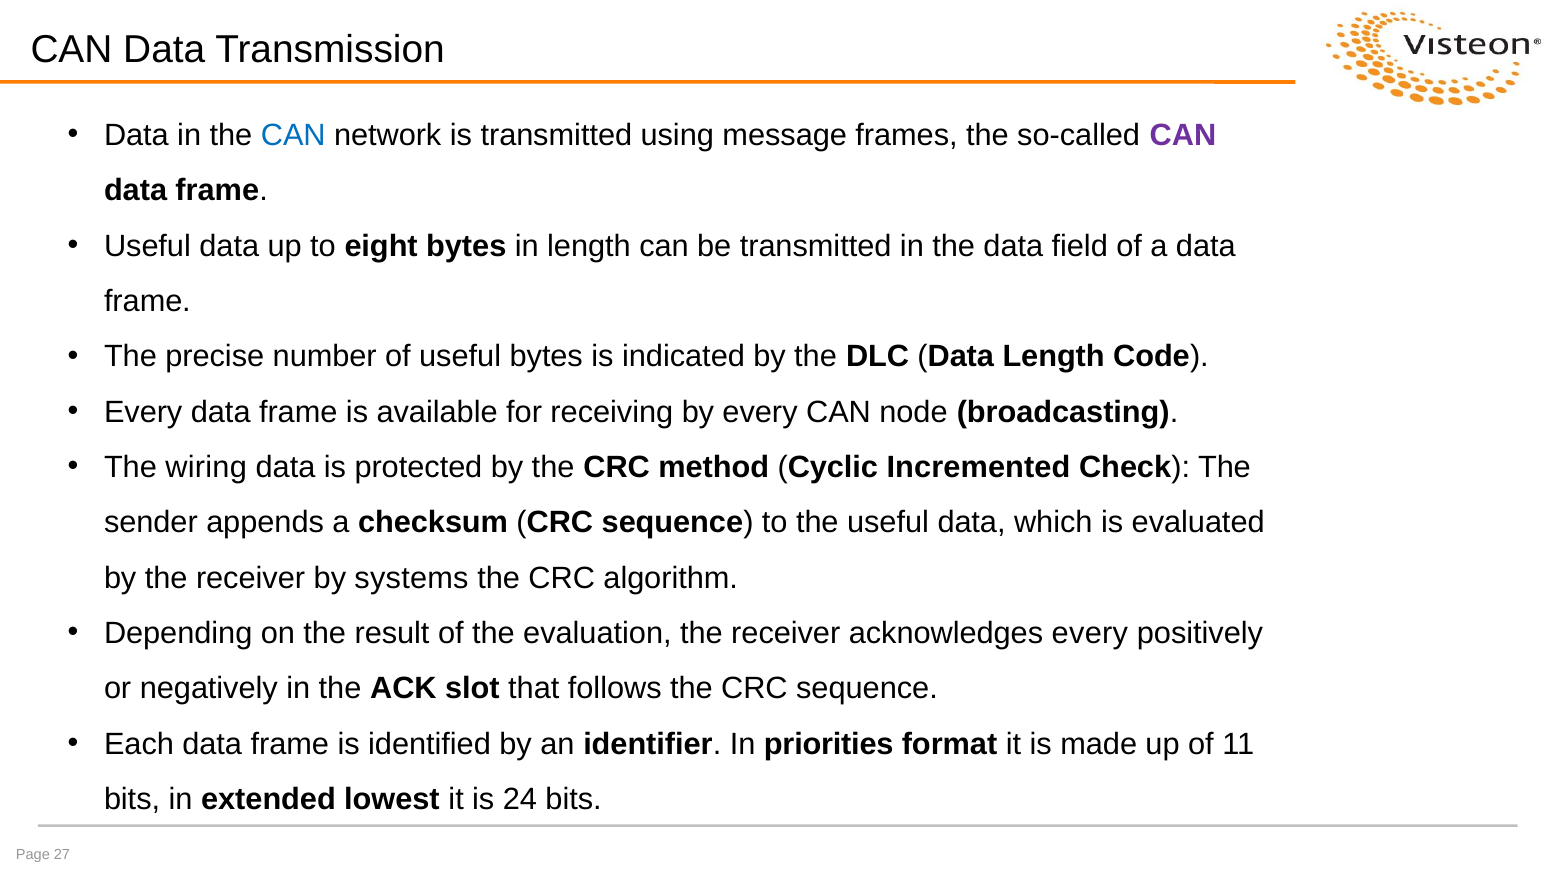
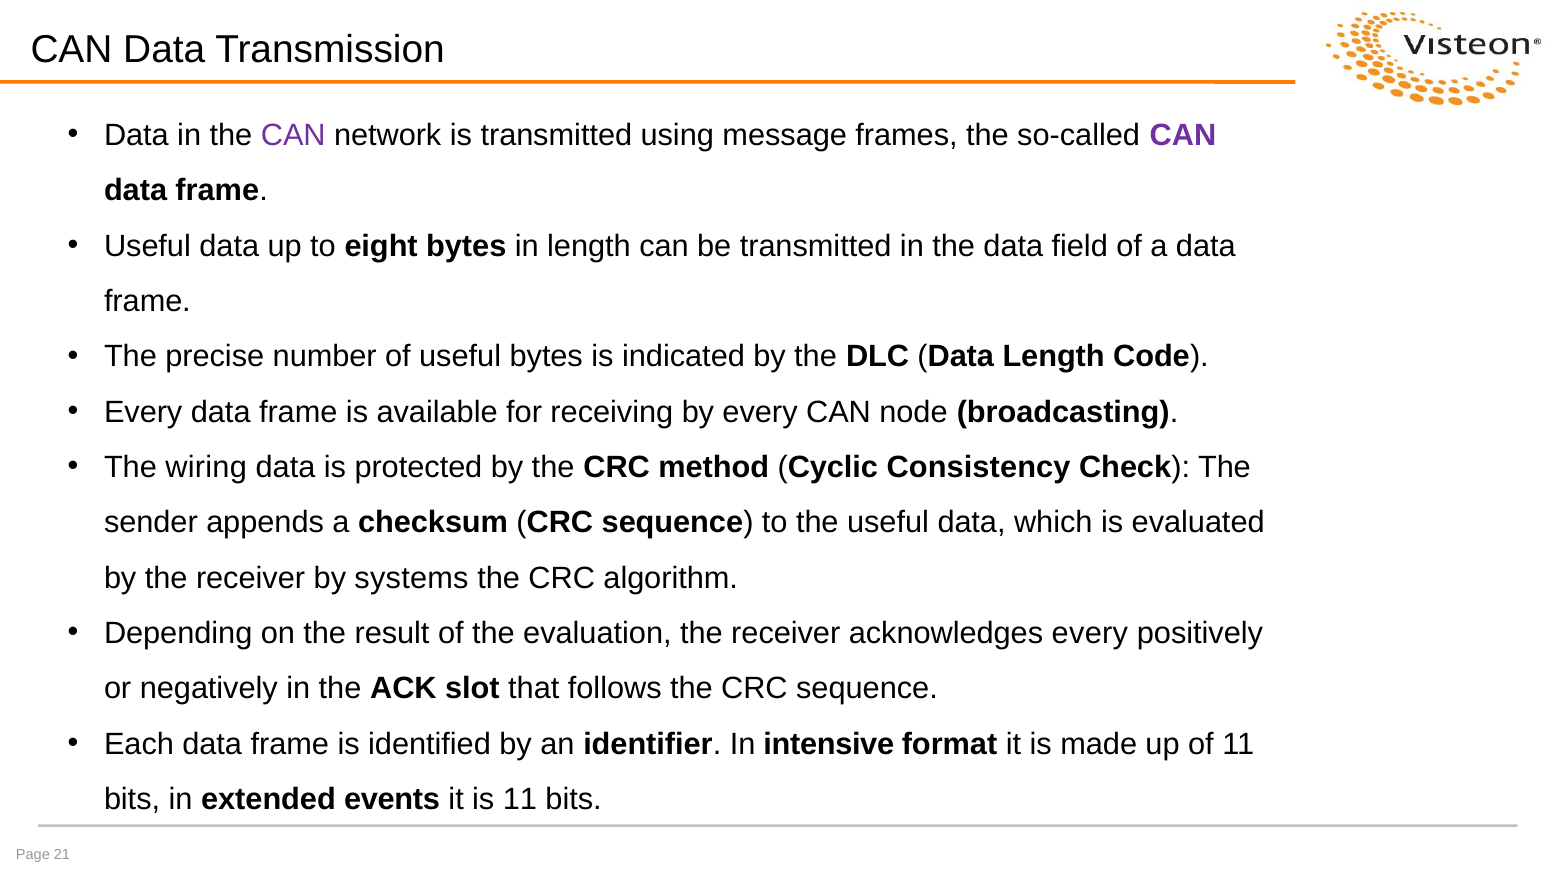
CAN colour: blue -> purple (293, 135)
Incremented: Incremented -> Consistency (979, 467)
priorities: priorities -> intensive (829, 744)
lowest: lowest -> events (392, 799)
is 24: 24 -> 11 (520, 799)
27: 27 -> 21 (62, 855)
